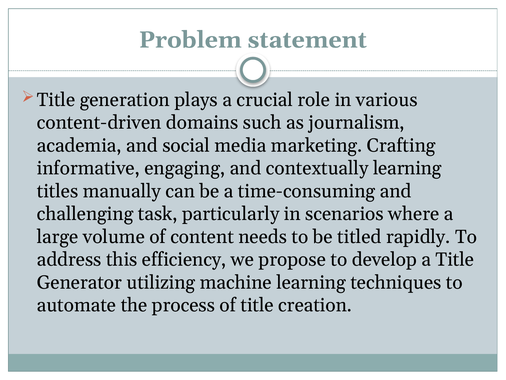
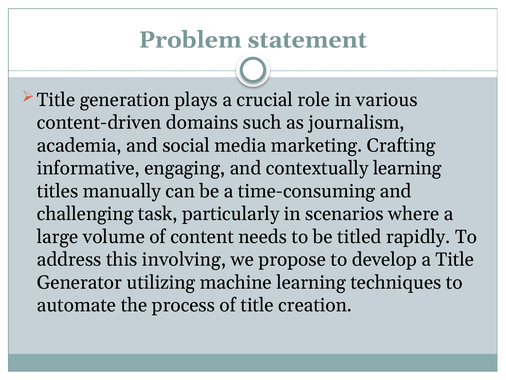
efficiency: efficiency -> involving (184, 259)
